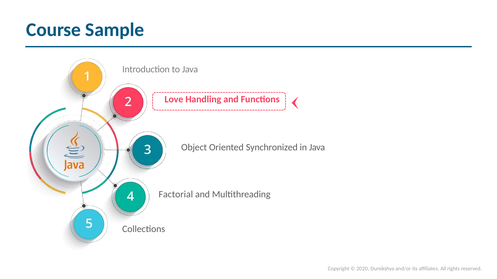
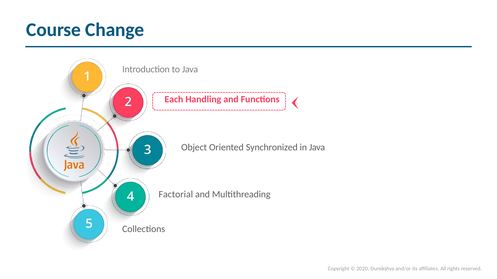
Sample: Sample -> Change (115, 30)
Love: Love -> Each (174, 100)
